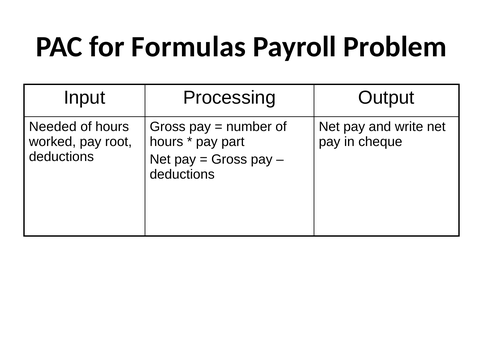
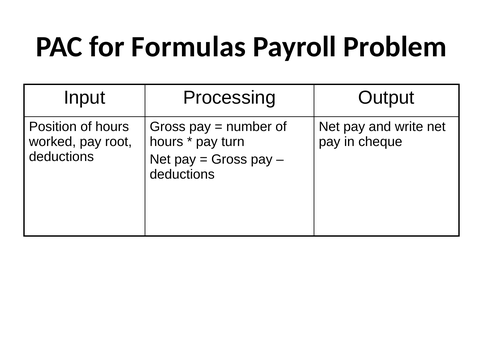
Needed: Needed -> Position (53, 127)
part: part -> turn (233, 142)
